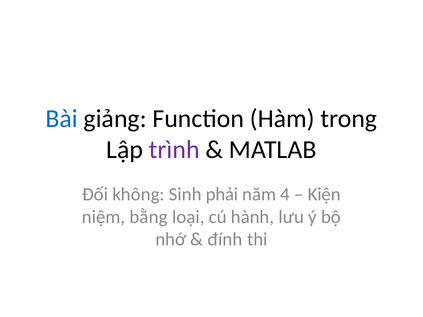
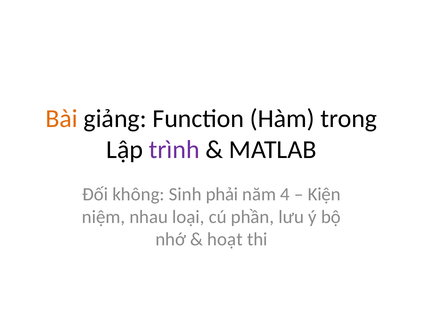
Bài colour: blue -> orange (62, 119)
bằng: bằng -> nhau (149, 217)
hành: hành -> phần (253, 217)
đính: đính -> hoạt (225, 240)
